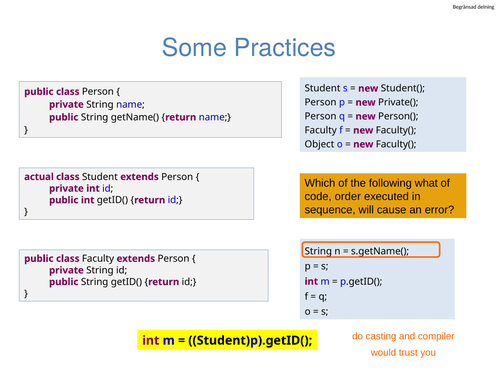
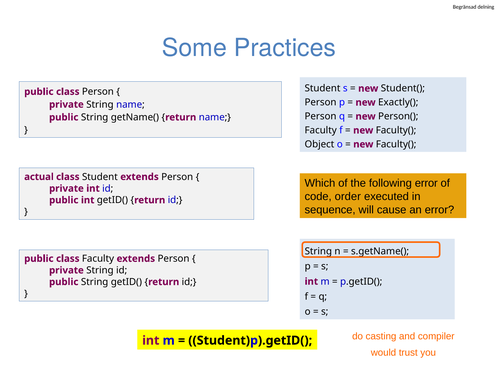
Private(: Private( -> Exactly( (398, 102)
following what: what -> error (426, 183)
